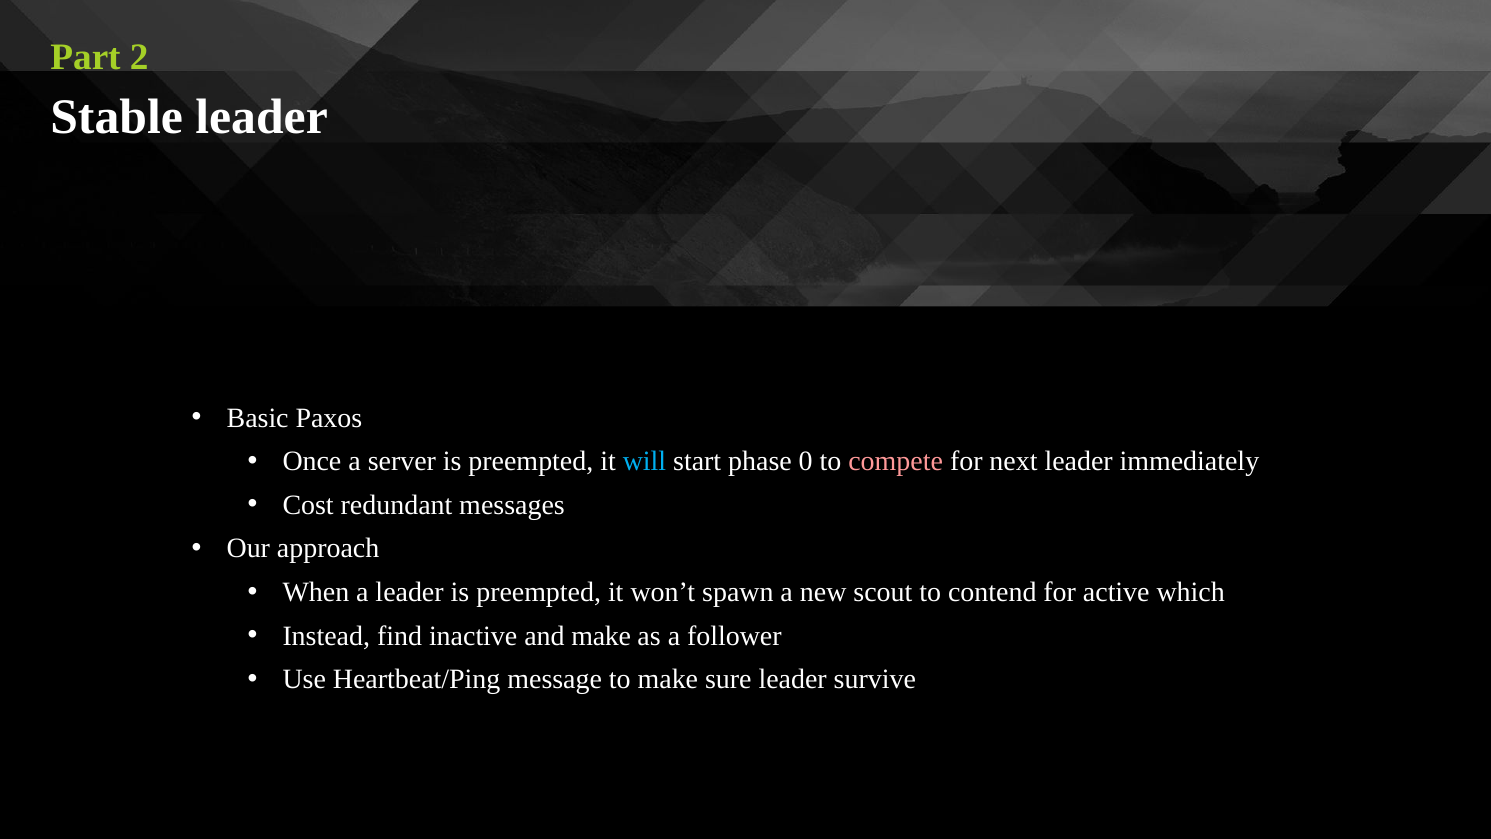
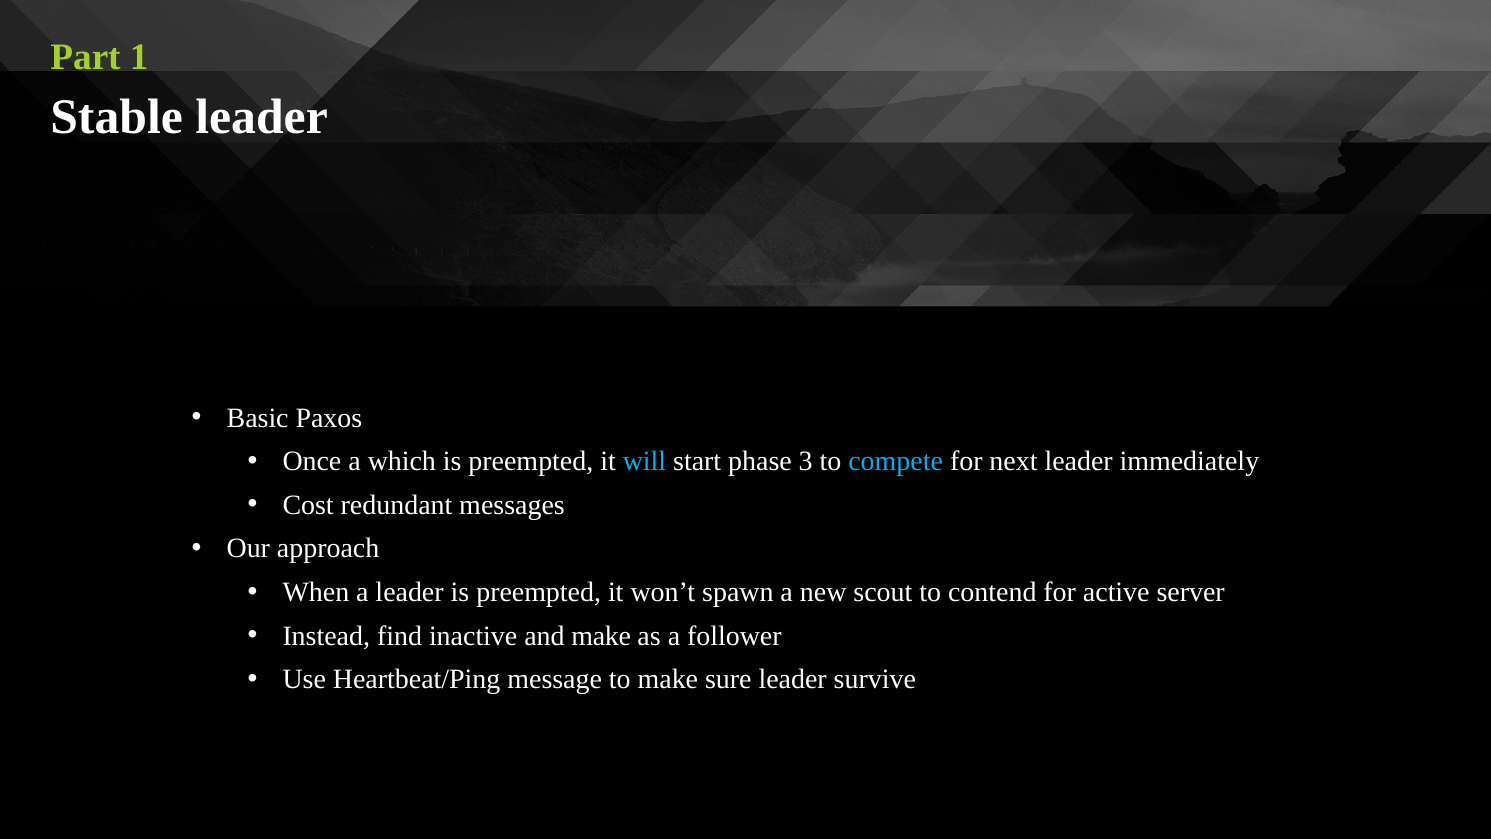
2: 2 -> 1 (139, 57)
server: server -> which (402, 461)
0: 0 -> 3 (806, 461)
compete colour: pink -> light blue (896, 461)
which: which -> server (1191, 592)
